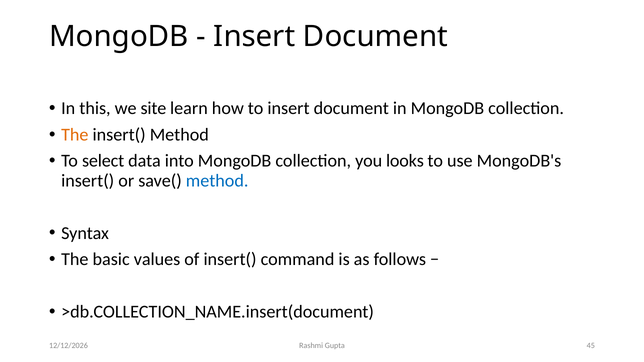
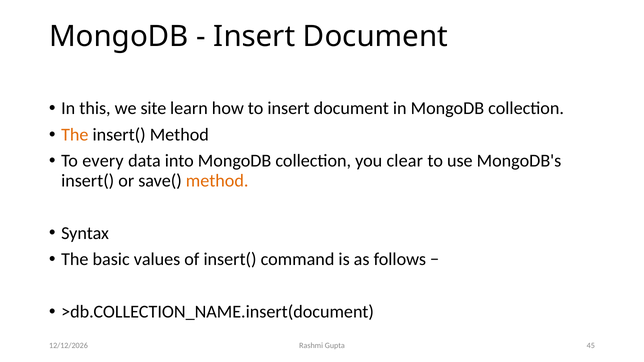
select: select -> every (103, 161)
looks: looks -> clear (405, 161)
method colour: blue -> orange (217, 181)
